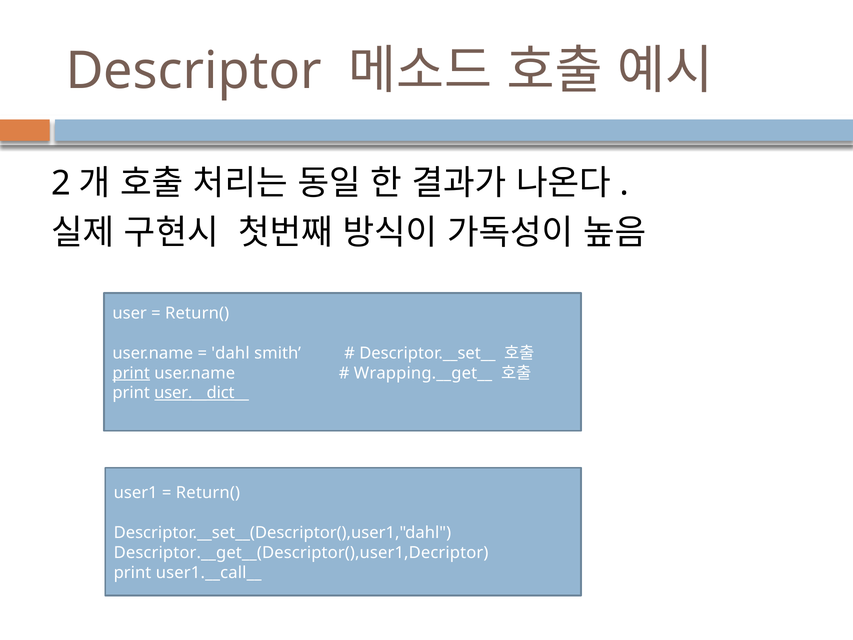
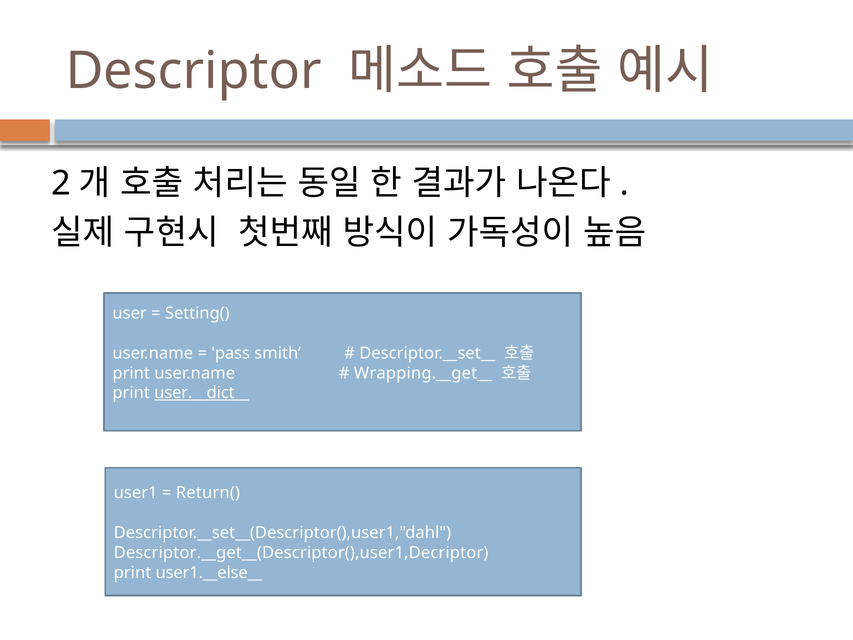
Return(: Return( -> Setting( (197, 313)
dahl: dahl -> pass (231, 353)
print underline: present -> none (131, 373)
user1.__call__: user1.__call__ -> user1.__else__ (209, 572)
